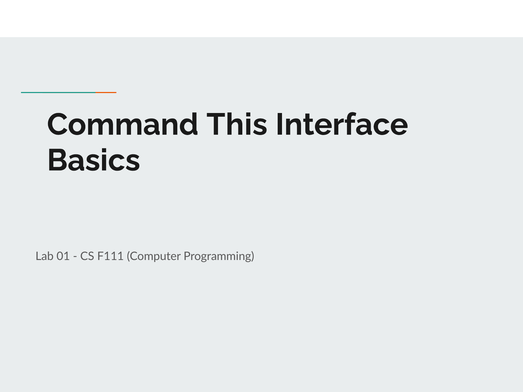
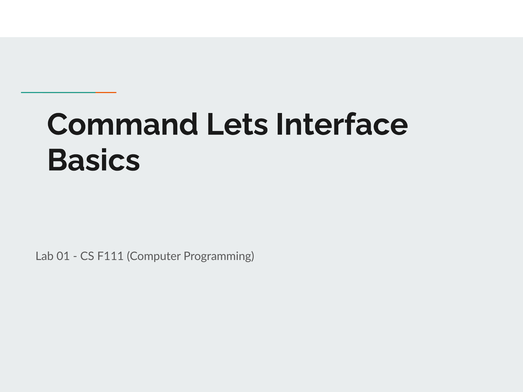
This: This -> Lets (237, 125)
